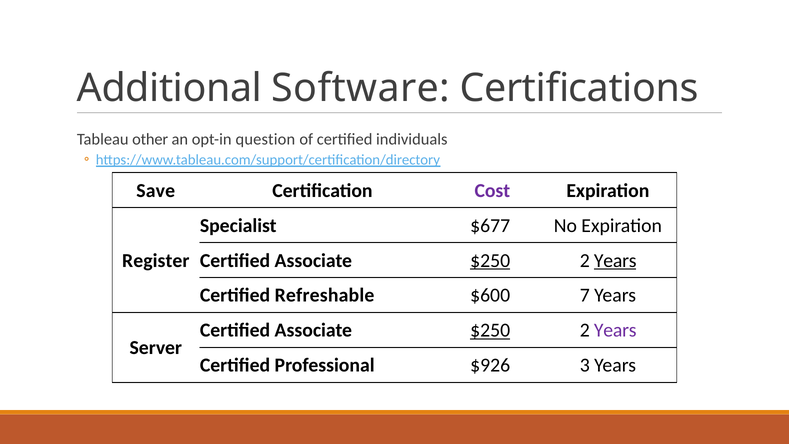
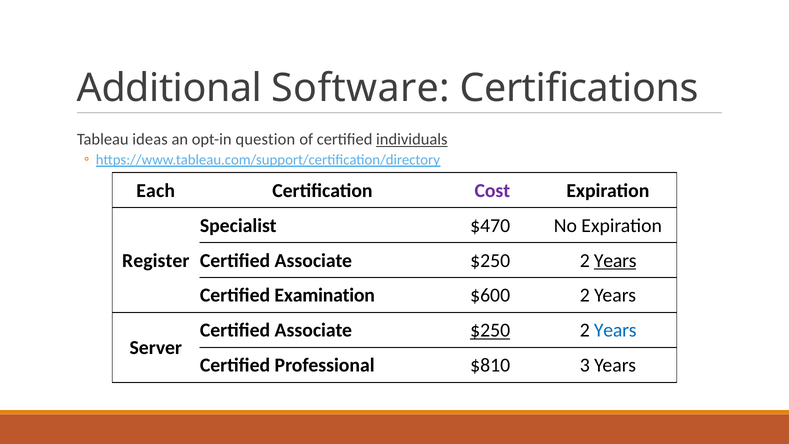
other: other -> ideas (150, 139)
individuals underline: none -> present (412, 139)
Save: Save -> Each (156, 190)
$677: $677 -> $470 (490, 225)
$250 underline: present -> none (490, 260)
Refreshable: Refreshable -> Examination (325, 295)
$600 7: 7 -> 2 (585, 295)
Years colour: purple -> blue (615, 330)
$926: $926 -> $810 (490, 365)
